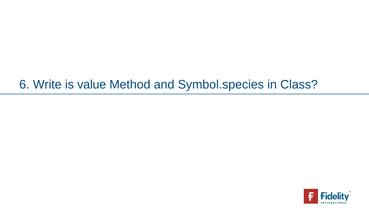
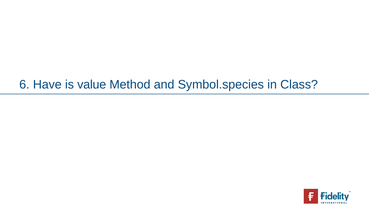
Write: Write -> Have (47, 84)
